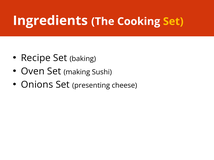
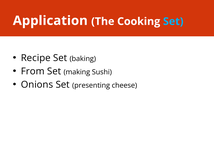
Ingredients: Ingredients -> Application (50, 21)
Set colour: yellow -> light blue (173, 22)
Oven: Oven -> From (33, 72)
